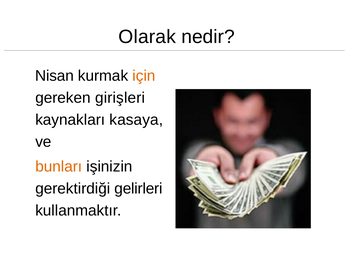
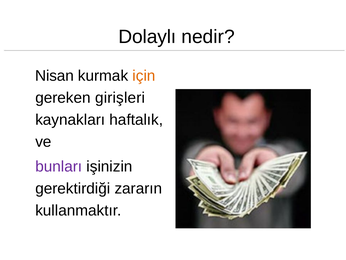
Olarak: Olarak -> Dolaylı (147, 37)
kasaya: kasaya -> haftalık (136, 120)
bunları colour: orange -> purple (59, 166)
gelirleri: gelirleri -> zararın (138, 188)
